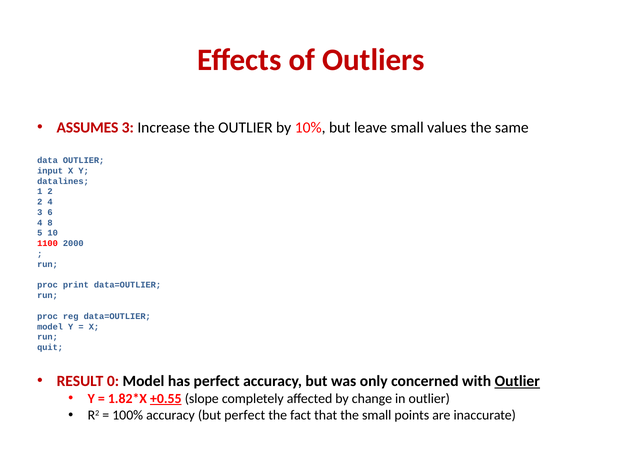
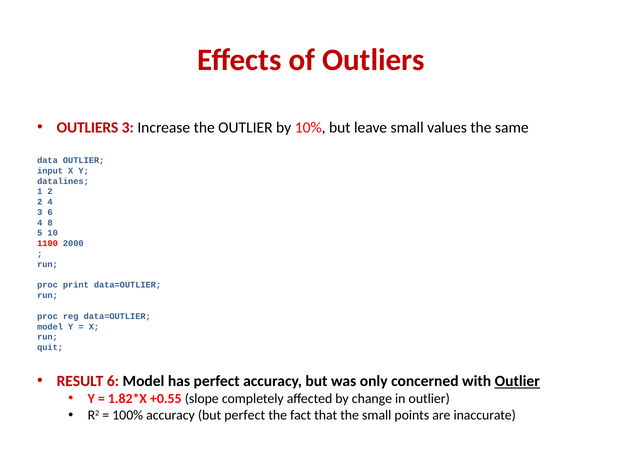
ASSUMES: ASSUMES -> OUTLIERS (87, 127)
RESULT 0: 0 -> 6 (113, 381)
+0.55 underline: present -> none (166, 398)
